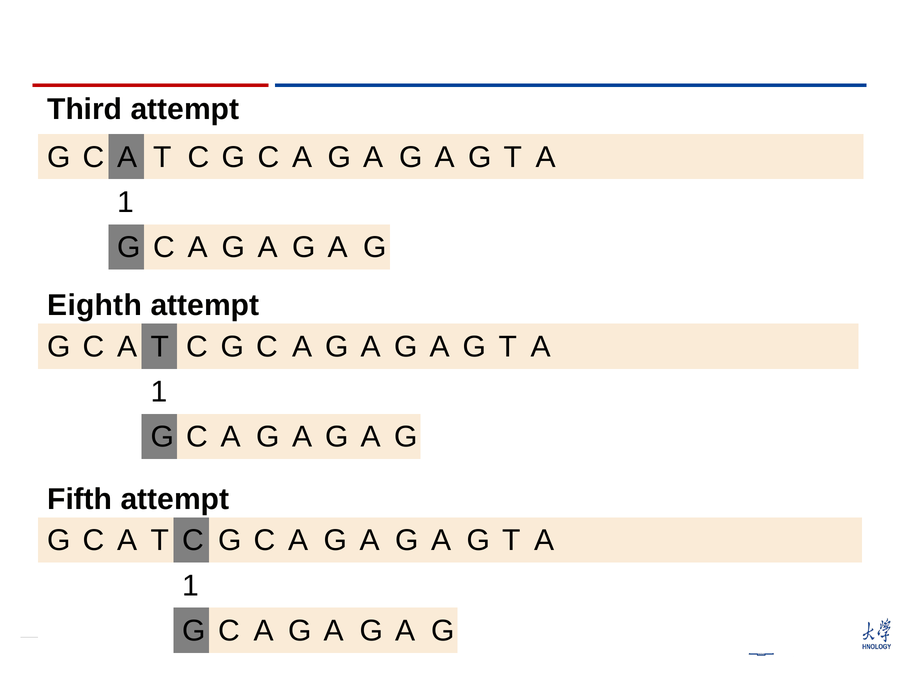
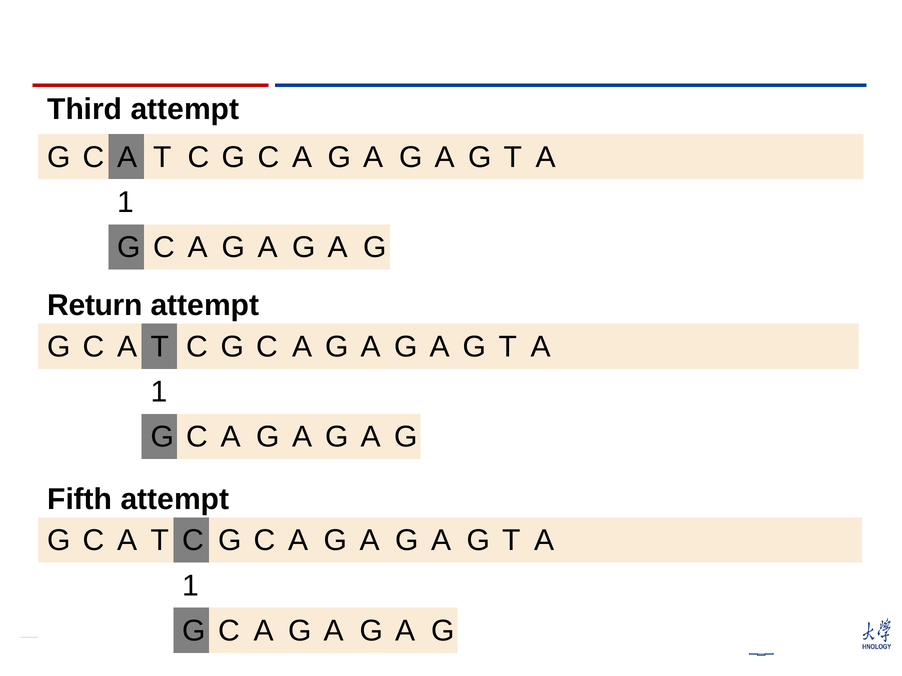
Eighth: Eighth -> Return (95, 306)
